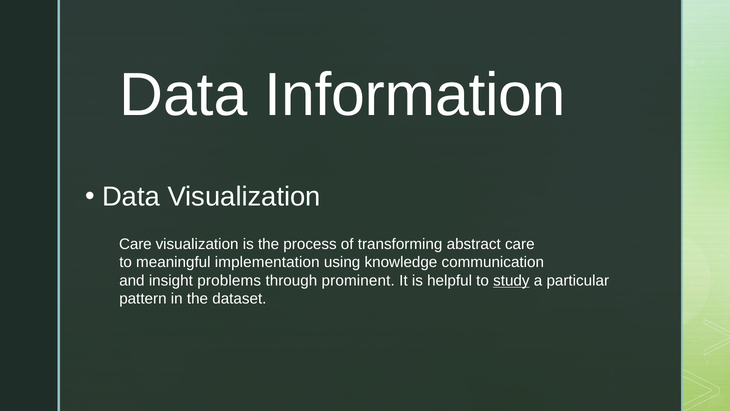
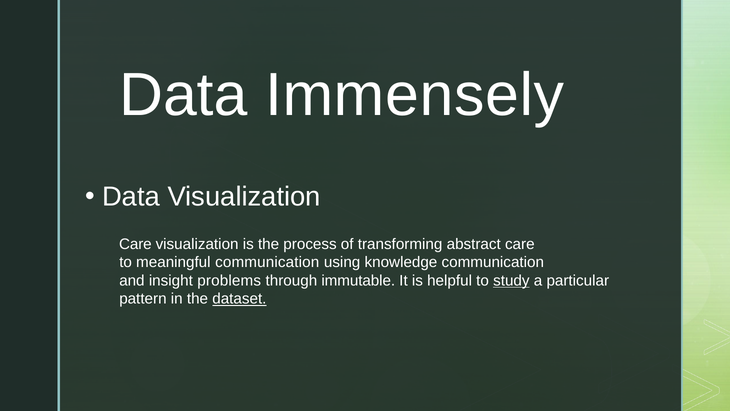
Information: Information -> Immensely (415, 95)
meaningful implementation: implementation -> communication (267, 262)
prominent: prominent -> immutable (358, 280)
dataset underline: none -> present (239, 299)
